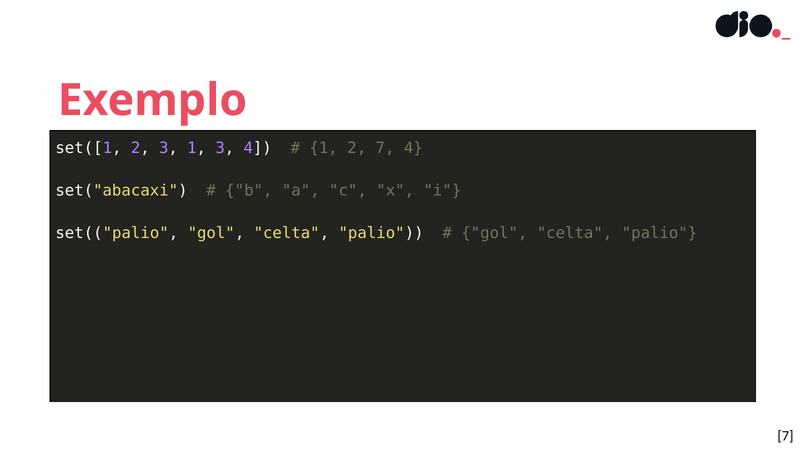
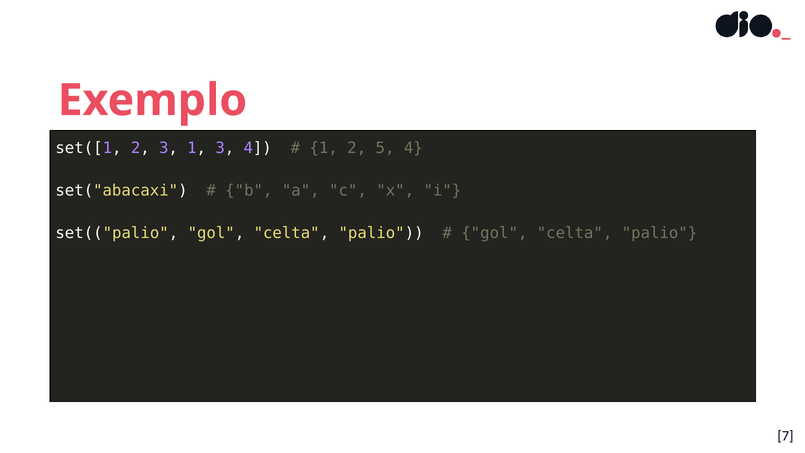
2 7: 7 -> 5 (385, 148)
